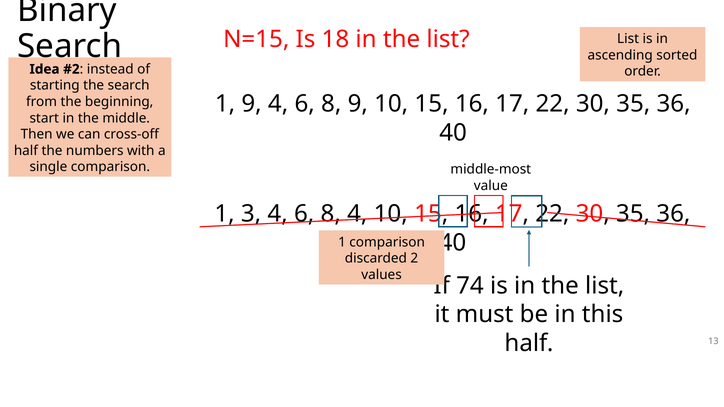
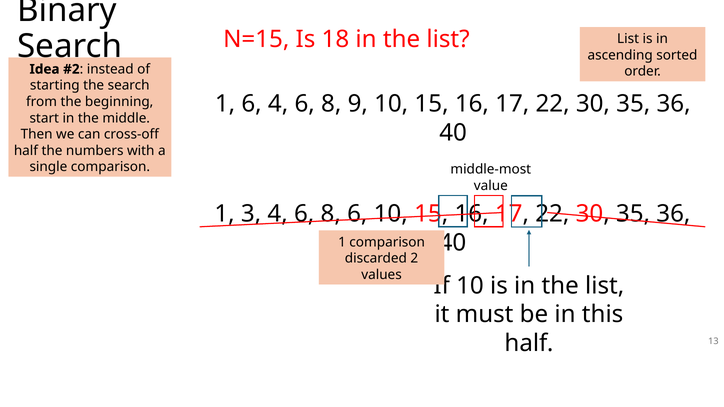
1 9: 9 -> 6 (252, 104)
8 4: 4 -> 6 (357, 214)
74: 74 -> 10 (470, 286)
